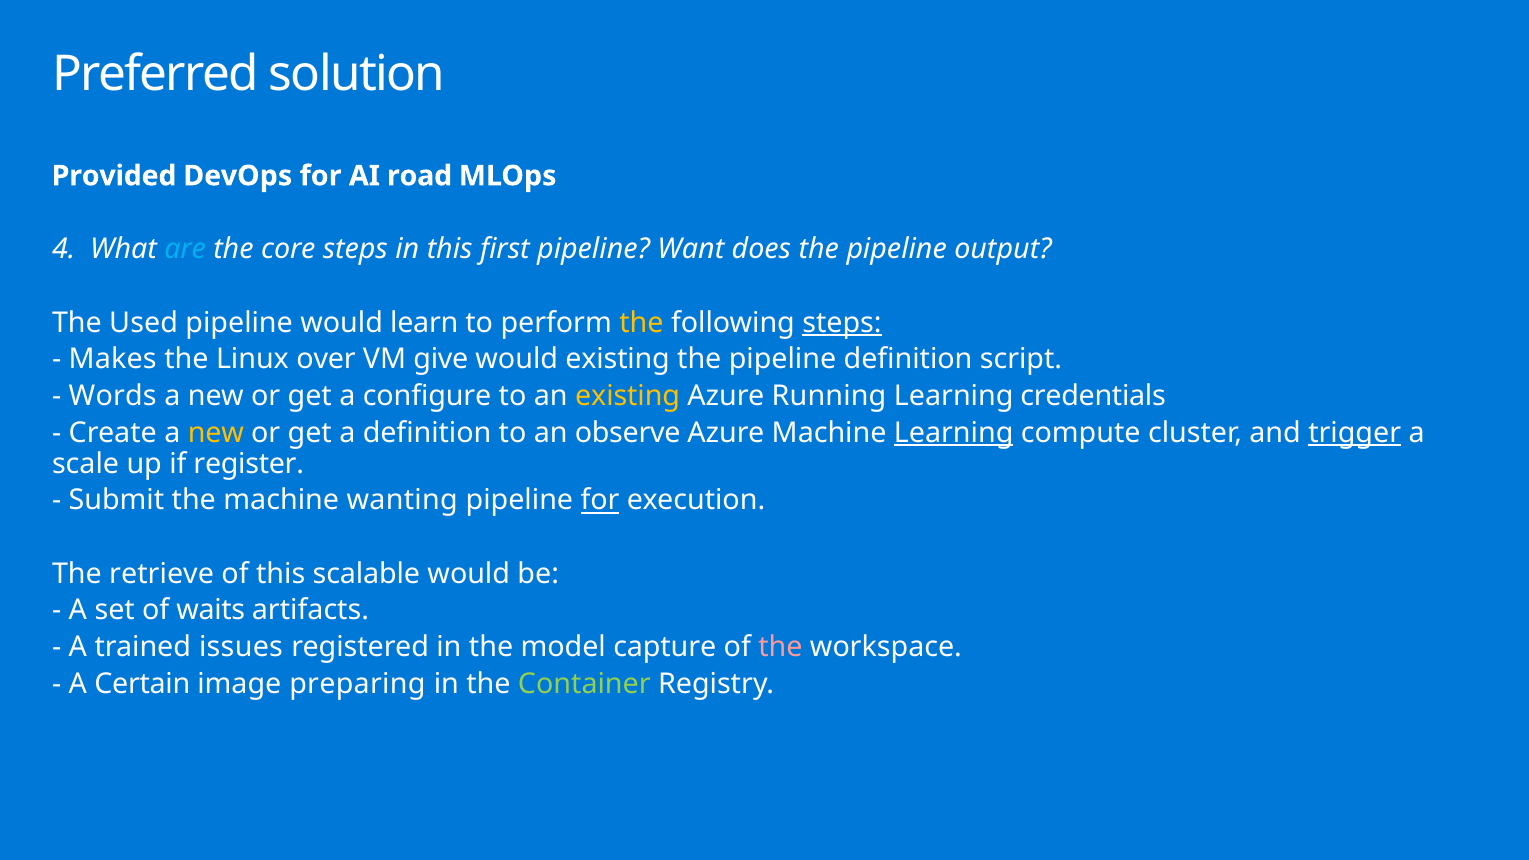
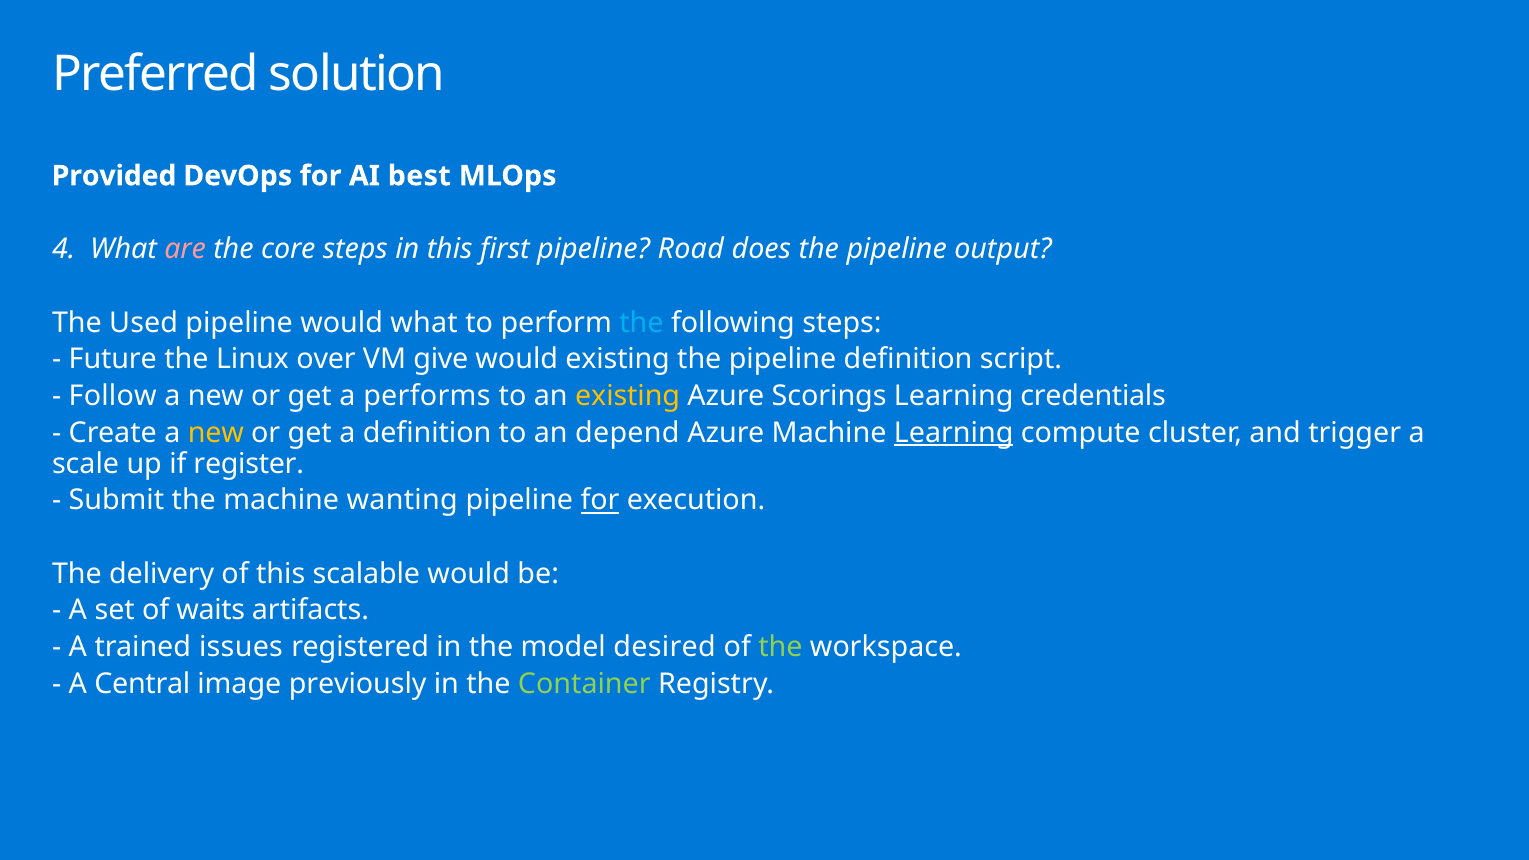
road: road -> best (419, 176)
are colour: light blue -> pink (185, 249)
Want: Want -> Road (691, 249)
would learn: learn -> what (424, 323)
the colour: yellow -> light blue (641, 323)
steps underline: present -> none (842, 323)
Makes: Makes -> Future (113, 359)
Words: Words -> Follow (113, 396)
configure: configure -> performs (427, 396)
Running: Running -> Scorings (829, 396)
observe: observe -> depend (627, 433)
trigger underline: present -> none (1355, 433)
retrieve: retrieve -> delivery (162, 574)
capture: capture -> desired (665, 647)
the colour: pink -> light green (780, 647)
Certain: Certain -> Central (142, 684)
preparing: preparing -> previously (358, 684)
